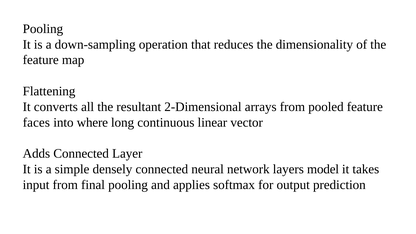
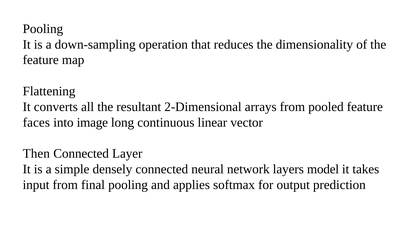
where: where -> image (92, 122)
Adds: Adds -> Then (36, 154)
